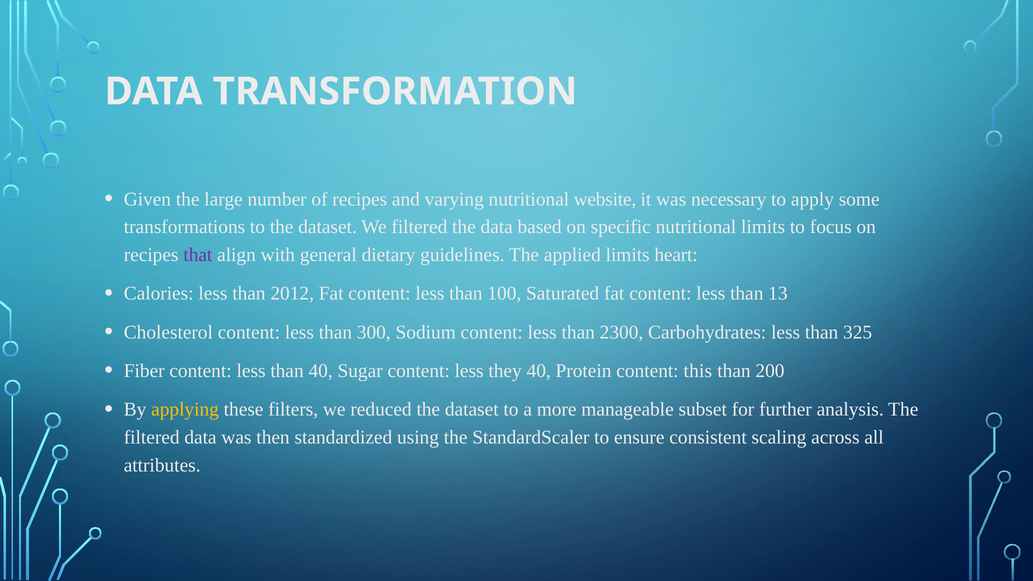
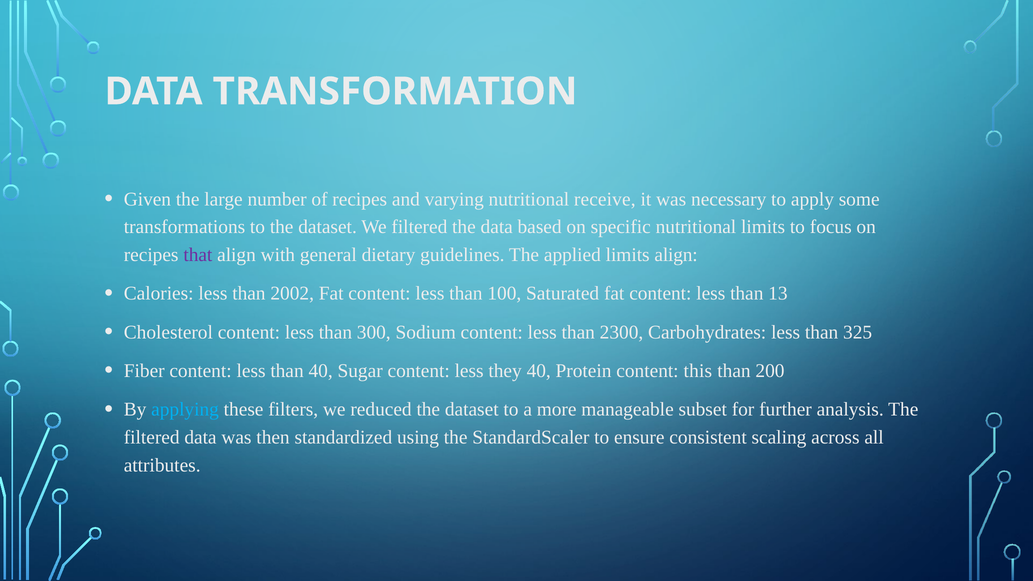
website: website -> receive (605, 199)
limits heart: heart -> align (676, 255)
2012: 2012 -> 2002 (292, 294)
applying colour: yellow -> light blue (185, 409)
